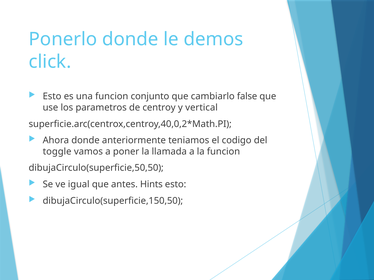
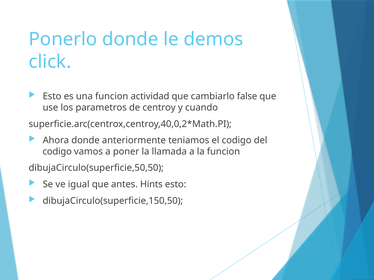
conjunto: conjunto -> actividad (150, 97)
vertical: vertical -> cuando (202, 108)
toggle: toggle -> codigo (57, 152)
